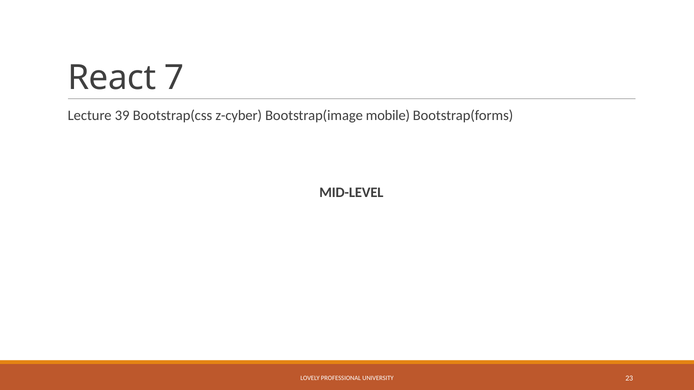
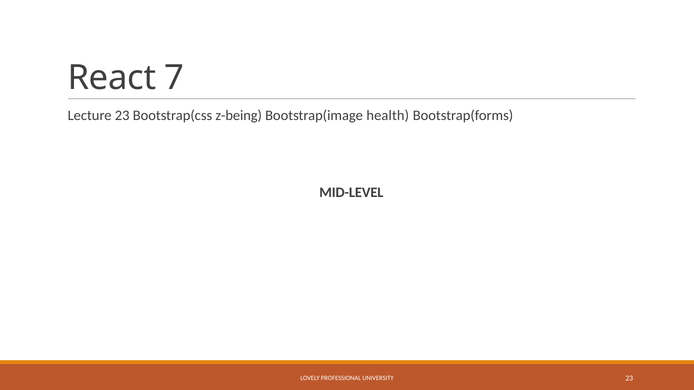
Lecture 39: 39 -> 23 (122, 115)
z-cyber: z-cyber -> z-being (239, 115)
mobile: mobile -> health (388, 115)
